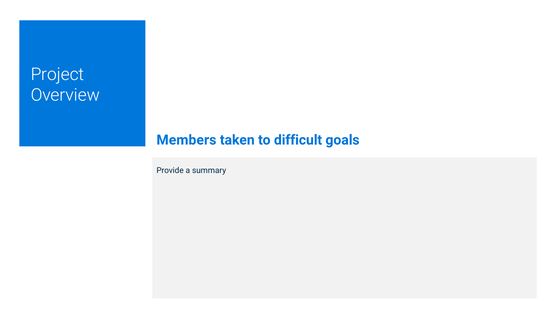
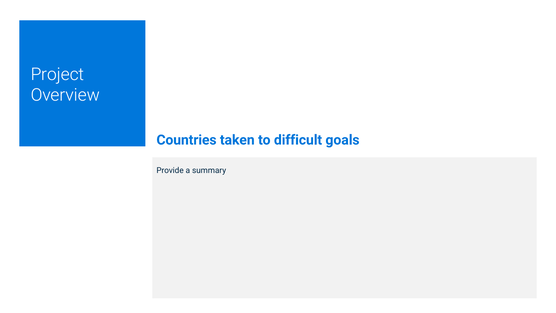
Members: Members -> Countries (187, 140)
